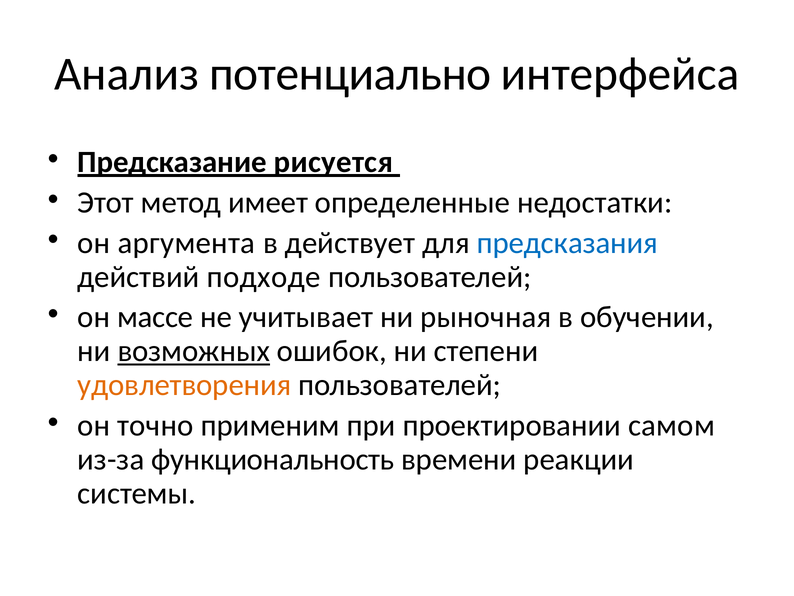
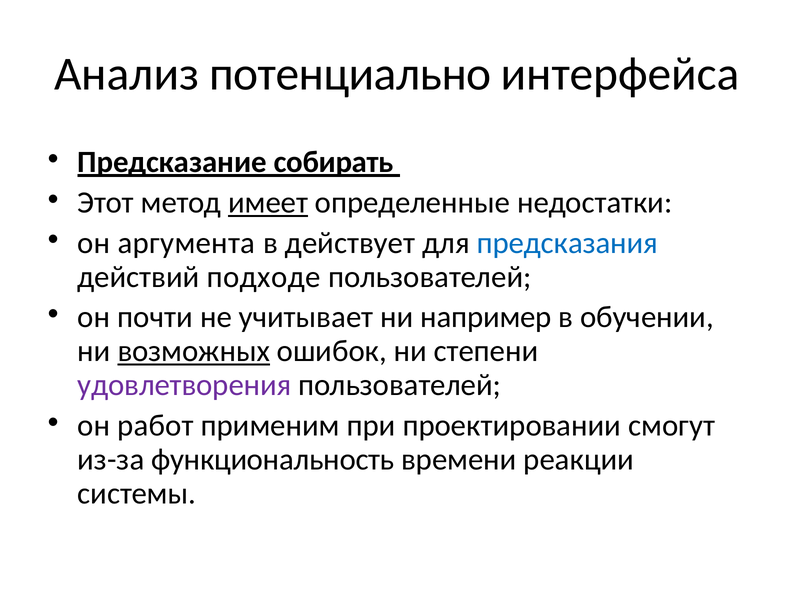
рисуется: рисуется -> собирать (334, 162)
имеет underline: none -> present (268, 202)
массе: массе -> почти (155, 317)
рыночная: рыночная -> например (486, 317)
удовлетворения colour: orange -> purple (184, 385)
точно: точно -> работ (155, 425)
самом: самом -> смогут (672, 425)
